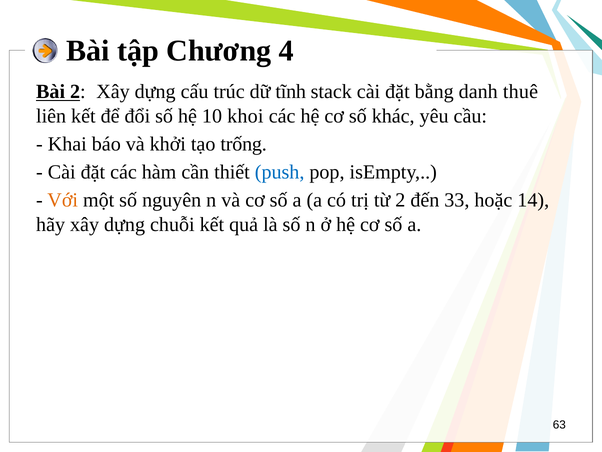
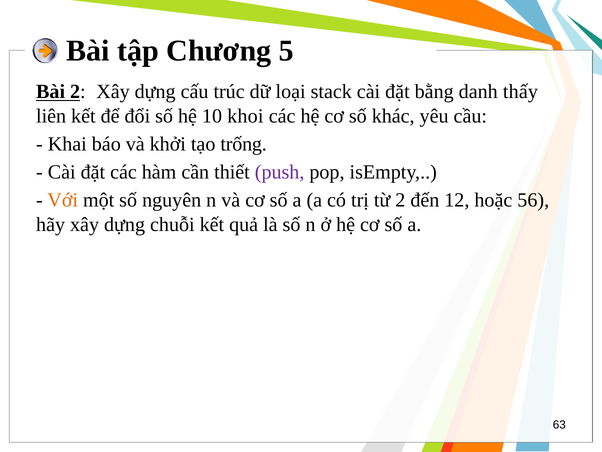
4: 4 -> 5 (286, 51)
tĩnh: tĩnh -> loại (291, 92)
thuê: thuê -> thấy (520, 92)
push colour: blue -> purple (280, 172)
33: 33 -> 12 (457, 200)
14: 14 -> 56 (533, 200)
